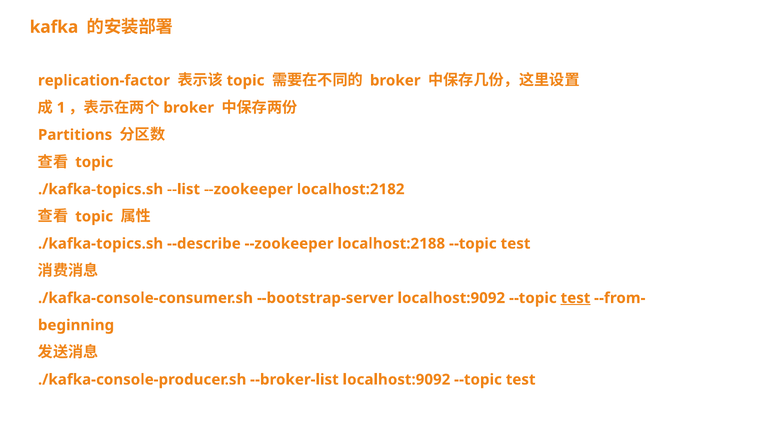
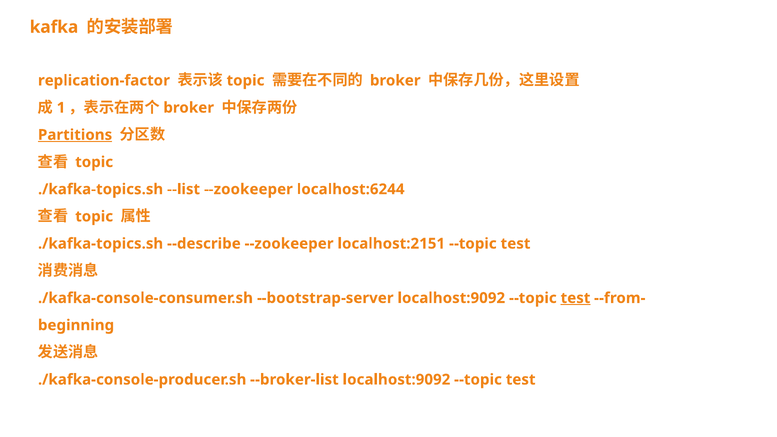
Partitions underline: none -> present (75, 135)
localhost:2182: localhost:2182 -> localhost:6244 (351, 189)
localhost:2188: localhost:2188 -> localhost:2151 (391, 244)
